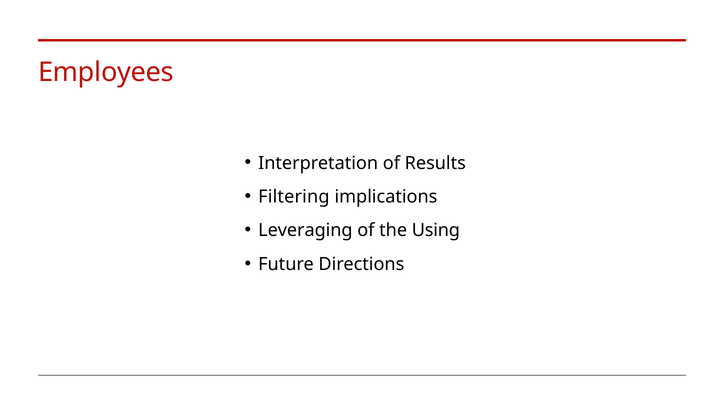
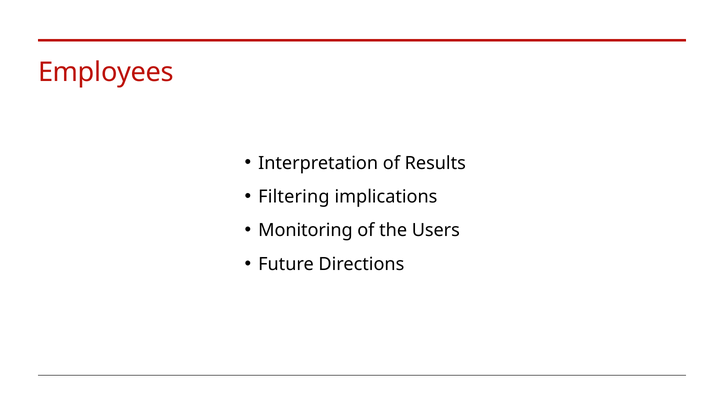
Leveraging: Leveraging -> Monitoring (305, 230)
Using: Using -> Users (436, 230)
